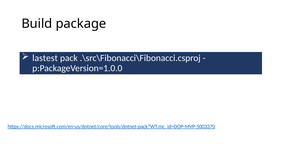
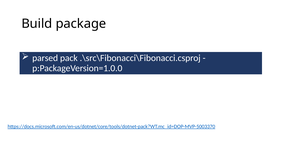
lastest: lastest -> parsed (45, 58)
